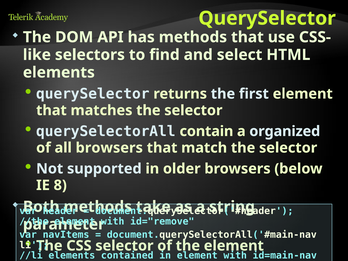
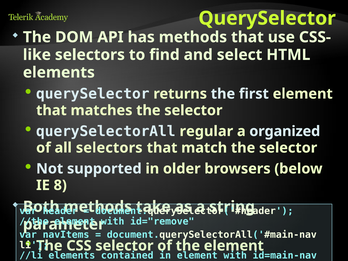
contain: contain -> regular (206, 131)
all browsers: browsers -> selectors (109, 148)
